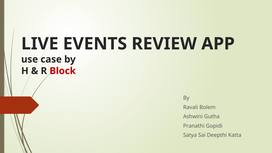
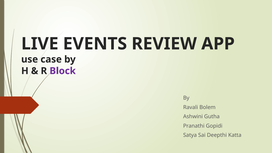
Block colour: red -> purple (63, 71)
